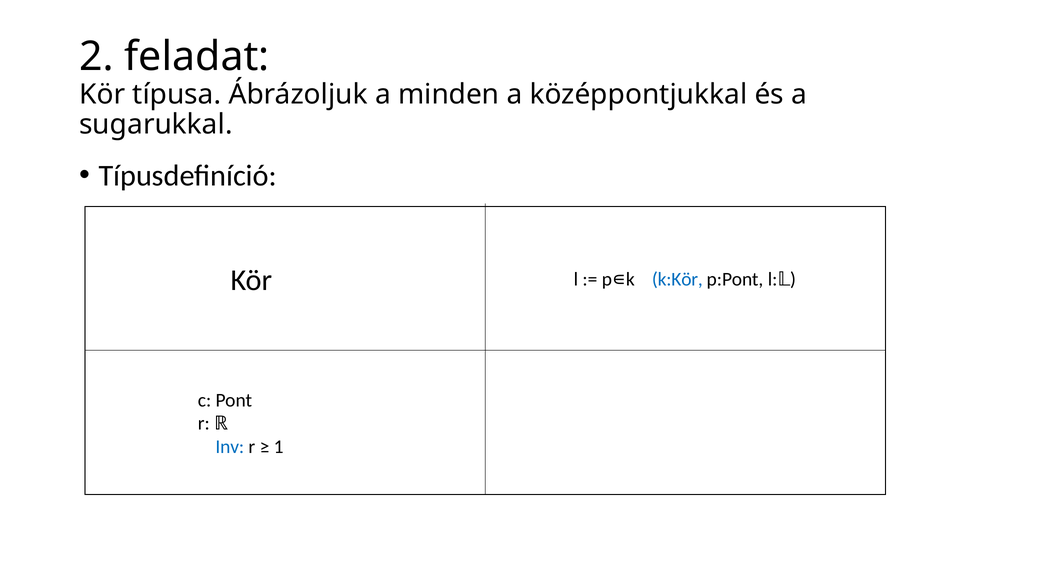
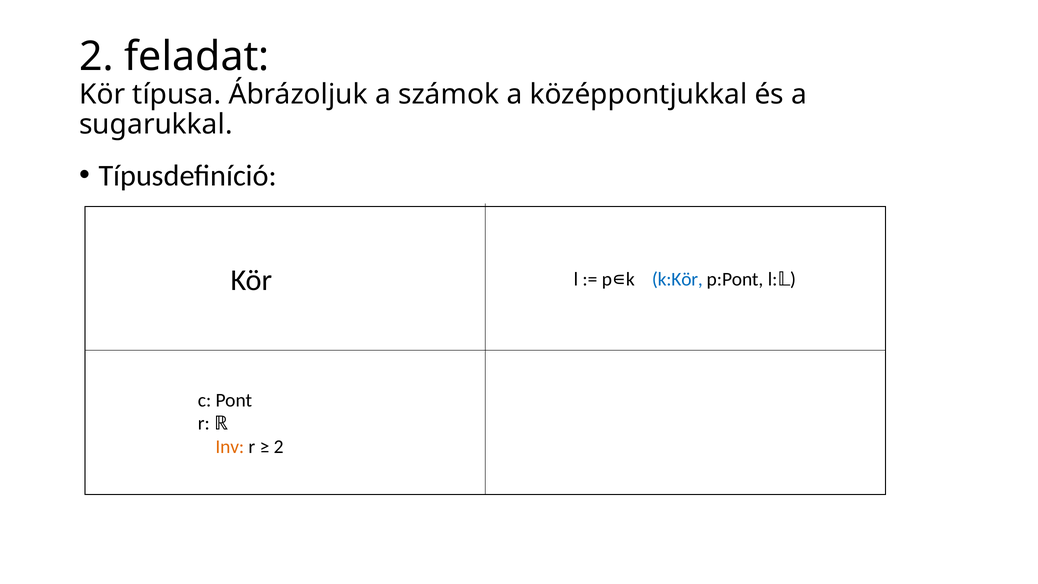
minden: minden -> számok (449, 94)
Inv colour: blue -> orange (230, 447)
1: 1 -> 2 (279, 447)
